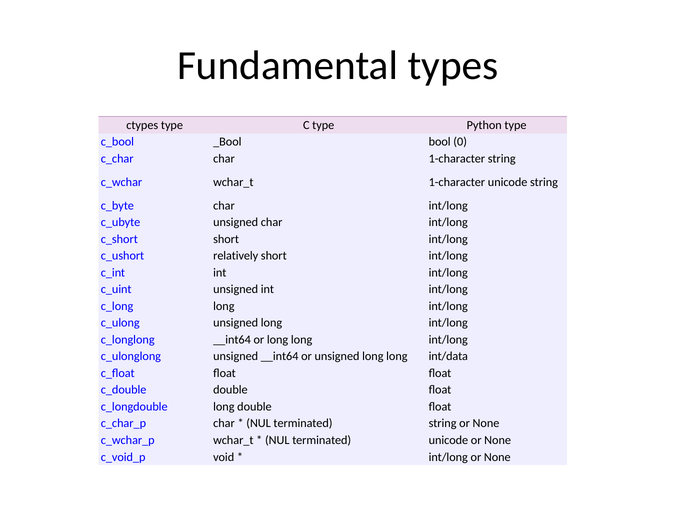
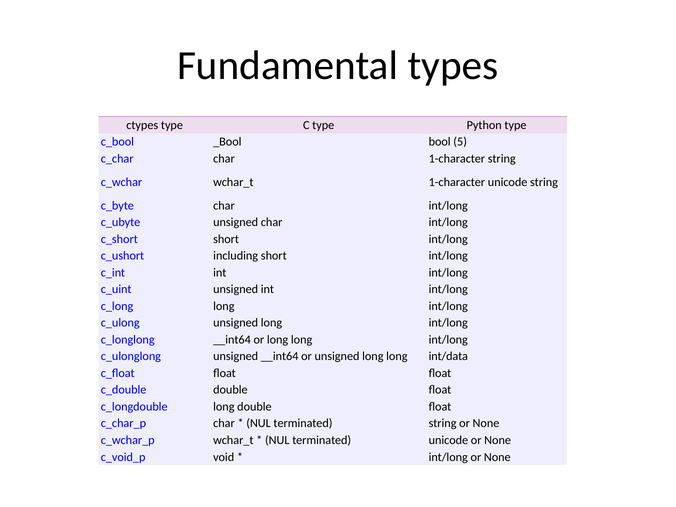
0: 0 -> 5 (460, 142)
relatively: relatively -> including (236, 256)
